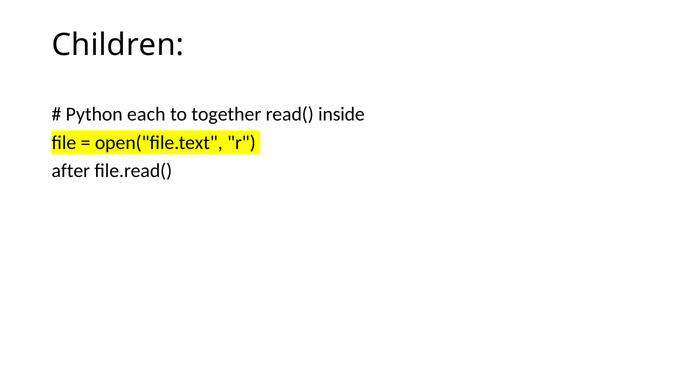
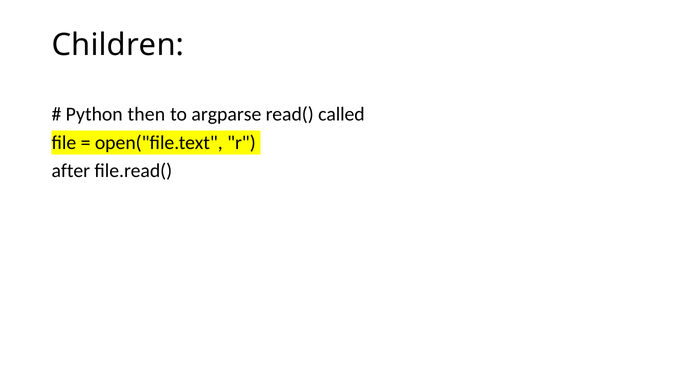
each: each -> then (146, 114)
together: together -> argparse (226, 114)
inside: inside -> called (341, 114)
